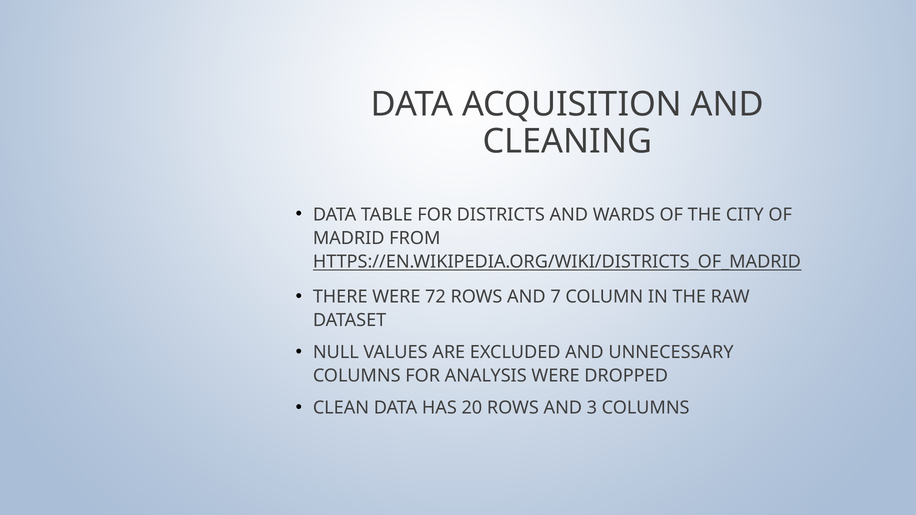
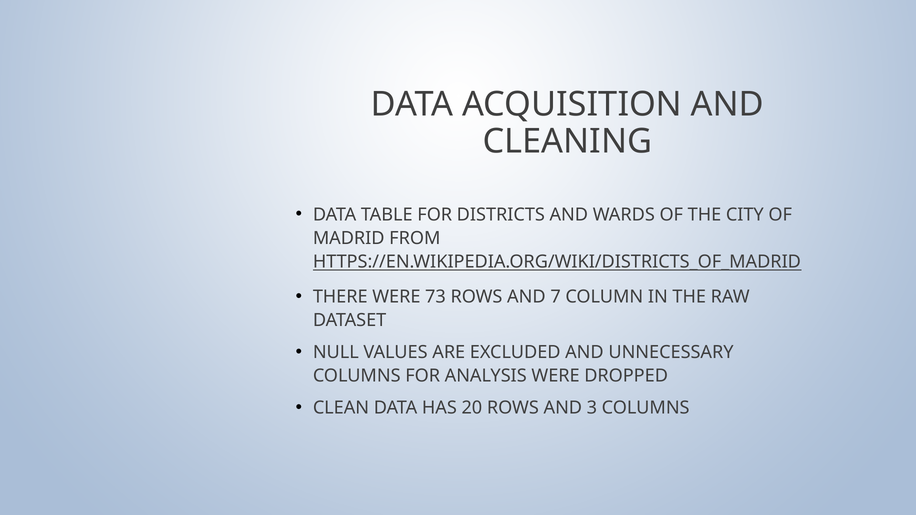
72: 72 -> 73 (435, 297)
